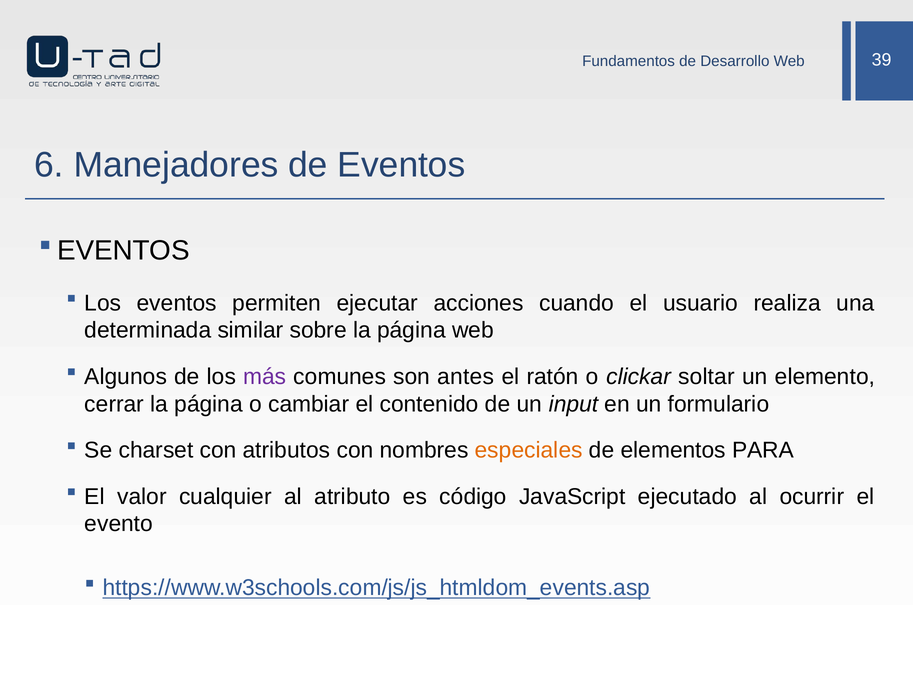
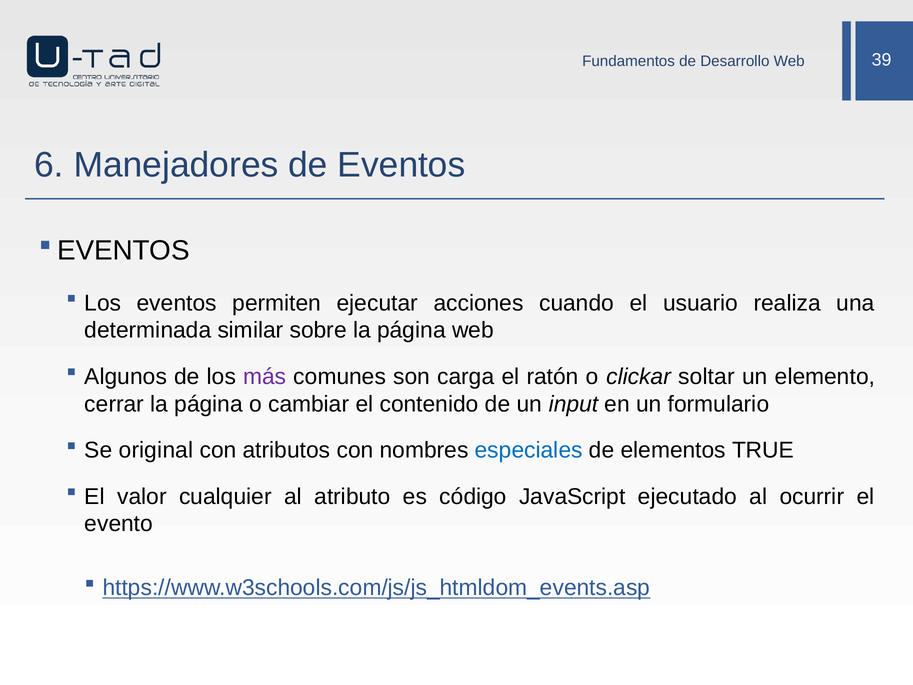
antes: antes -> carga (466, 377)
charset: charset -> original (156, 450)
especiales colour: orange -> blue (529, 450)
PARA: PARA -> TRUE (763, 450)
